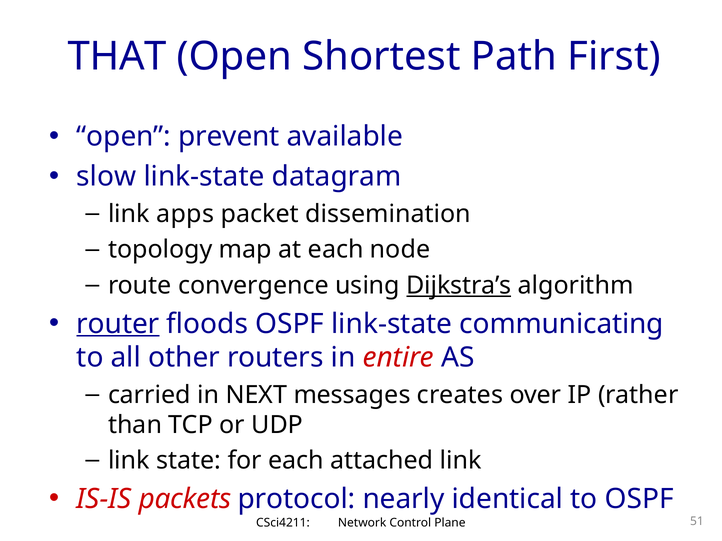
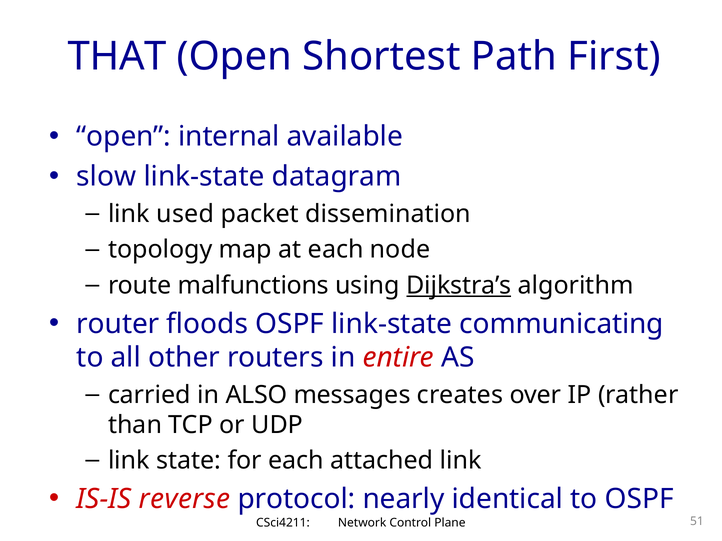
prevent: prevent -> internal (229, 137)
apps: apps -> used (185, 214)
convergence: convergence -> malfunctions (253, 286)
router underline: present -> none (118, 324)
NEXT: NEXT -> ALSO (256, 395)
packets: packets -> reverse (185, 499)
